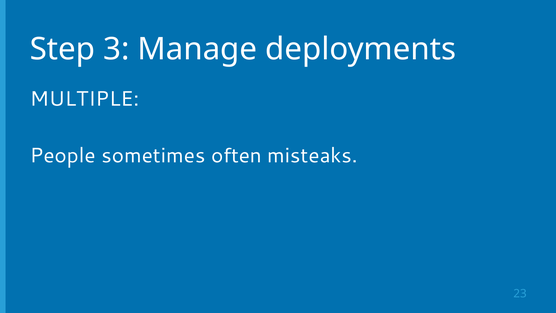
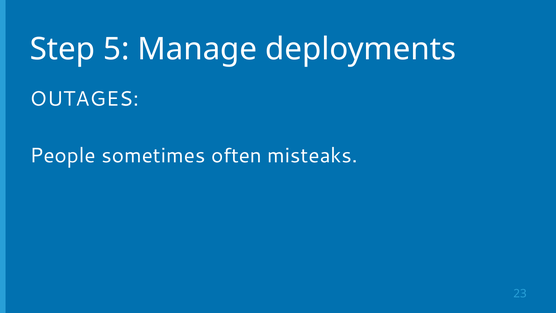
3: 3 -> 5 (116, 49)
MULTIPLE: MULTIPLE -> OUTAGES (84, 99)
